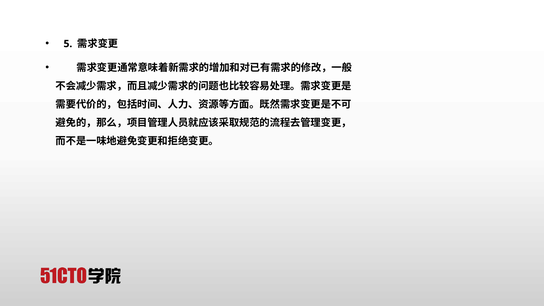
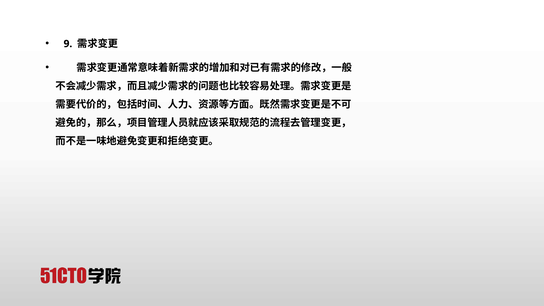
5: 5 -> 9 (68, 44)
